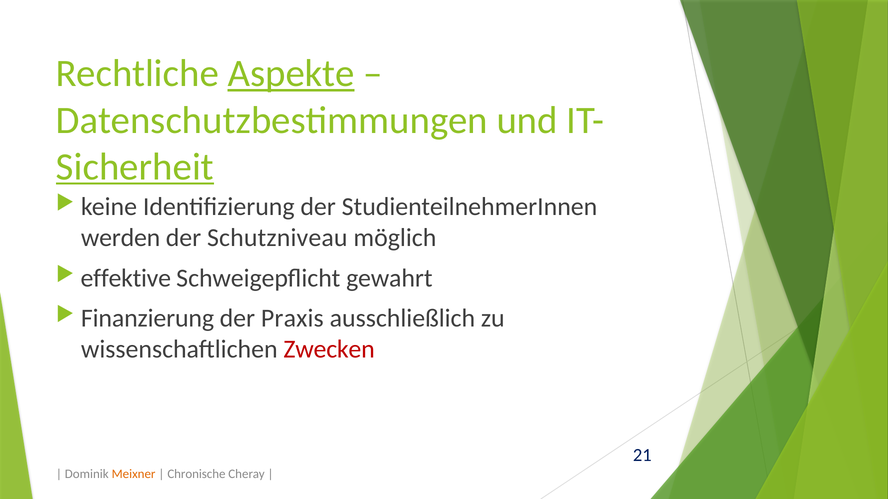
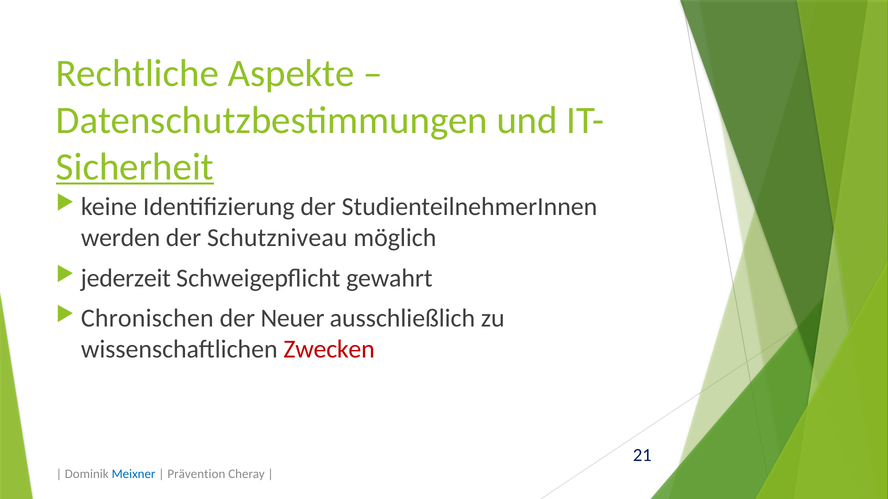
Aspekte underline: present -> none (291, 74)
effektive: effektive -> jederzeit (126, 278)
Finanzierung: Finanzierung -> Chronischen (147, 319)
Praxis: Praxis -> Neuer (293, 319)
Meixner colour: orange -> blue (134, 474)
Chronische: Chronische -> Prävention (196, 474)
